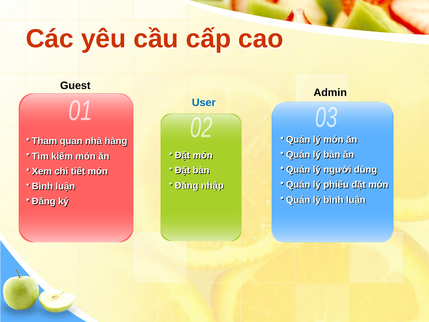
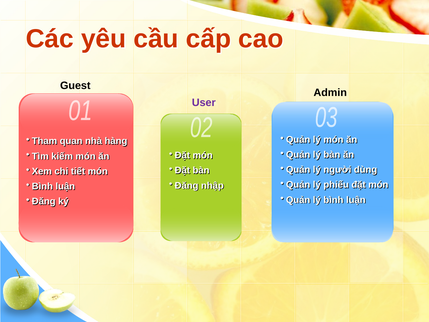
User colour: blue -> purple (204, 103)
